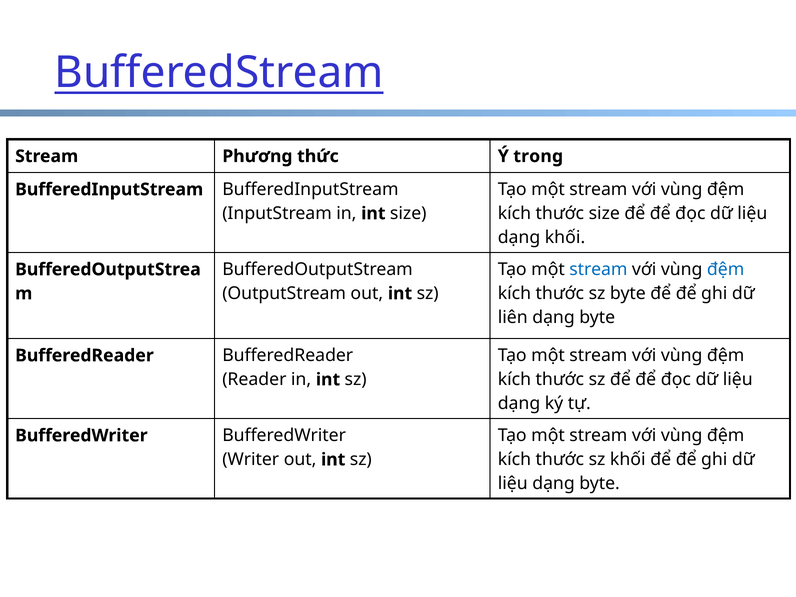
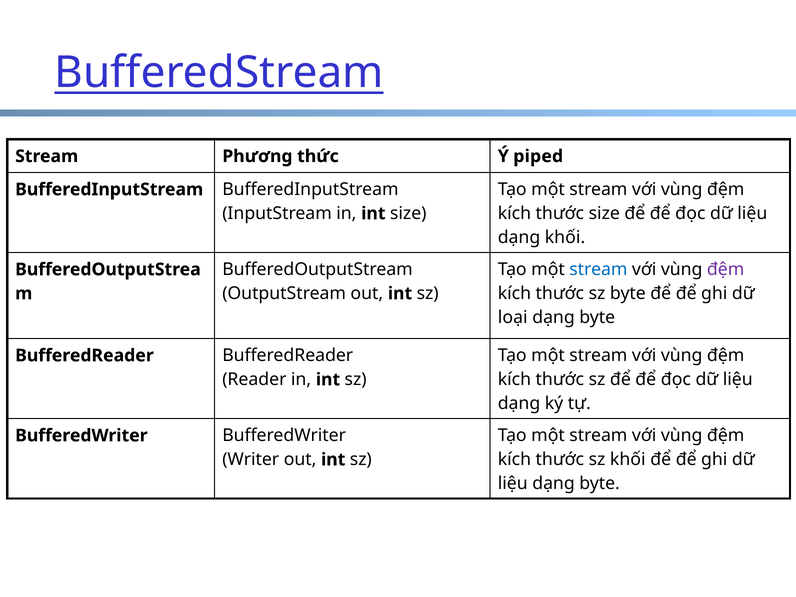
trong: trong -> piped (538, 156)
đệm colour: blue -> purple (726, 269)
liên: liên -> loại (513, 317)
